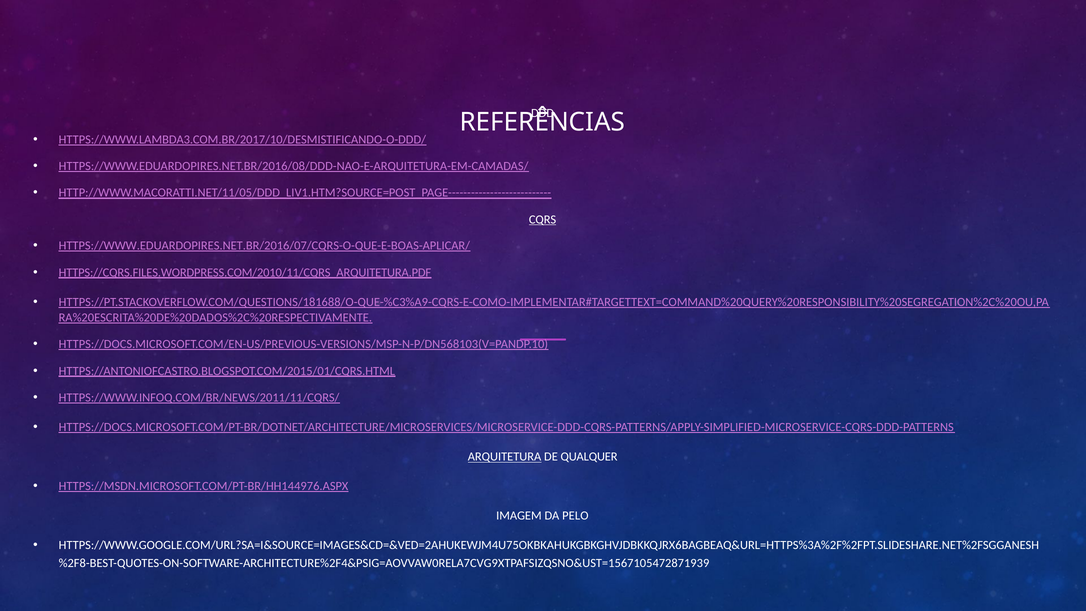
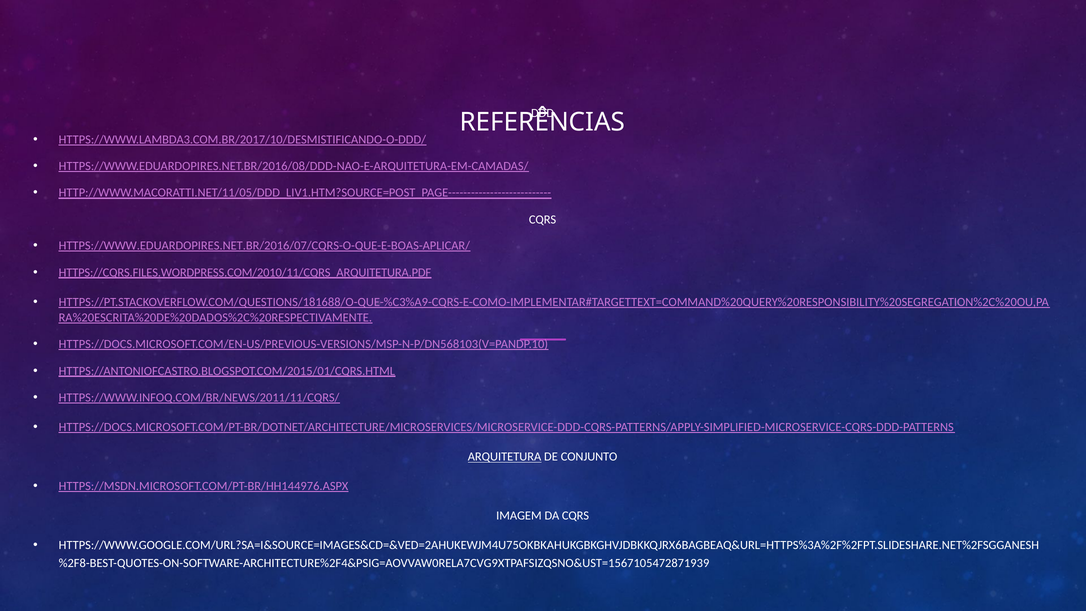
CQRS underline: present -> none (543, 219)
QUALQUER: QUALQUER -> CONJUNTO (589, 457)
DA PELO: PELO -> CQRS (575, 516)
